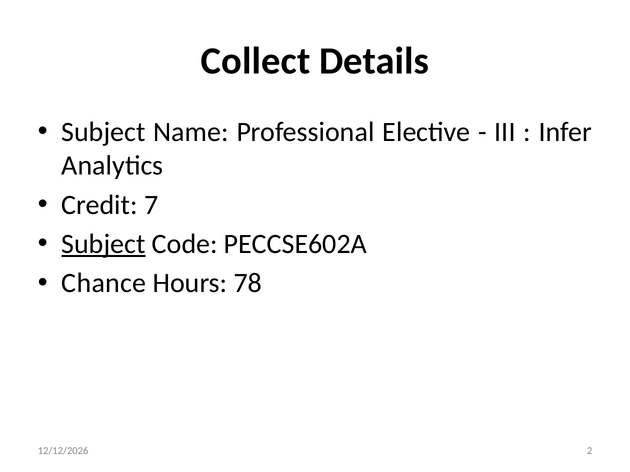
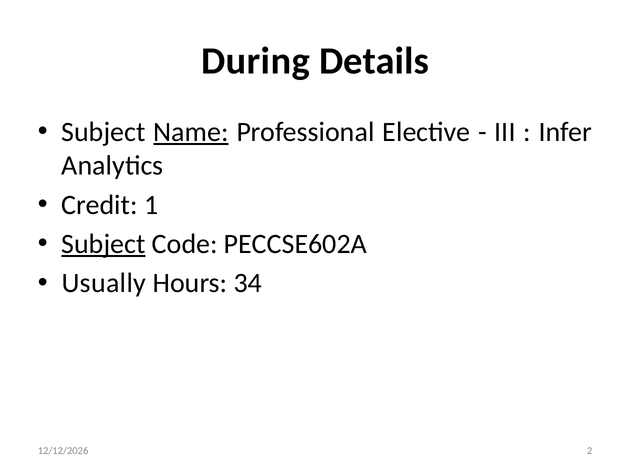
Collect: Collect -> During (256, 61)
Name underline: none -> present (191, 132)
7: 7 -> 1 (151, 205)
Chance: Chance -> Usually (104, 284)
78: 78 -> 34 (248, 284)
